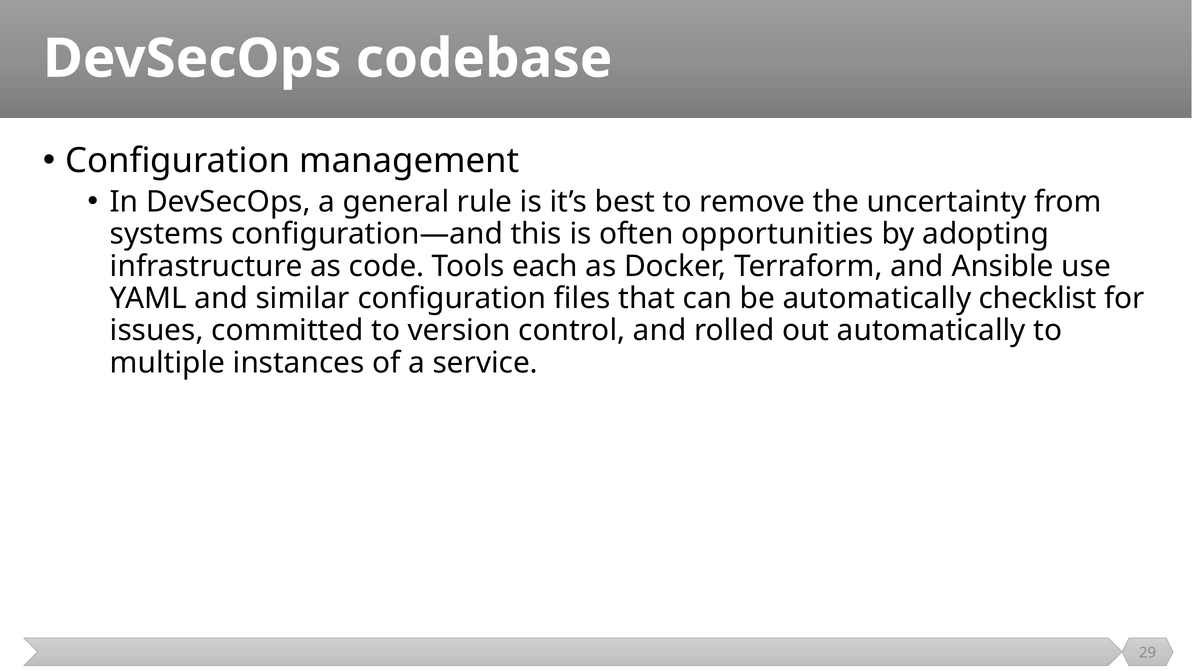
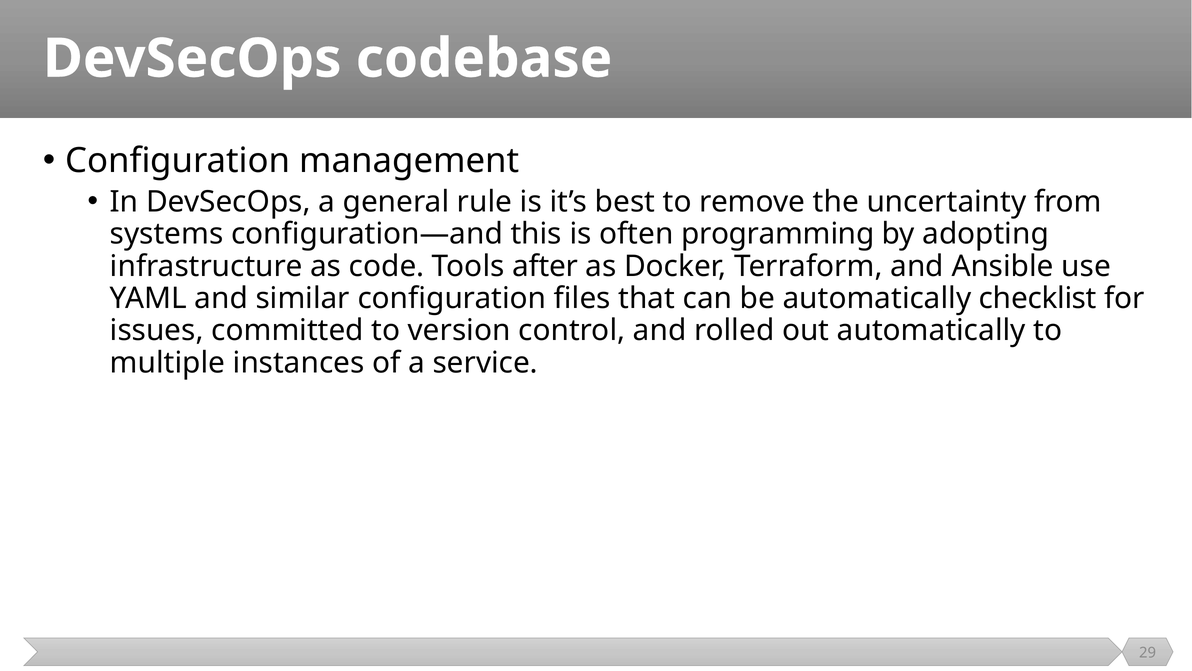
opportunities: opportunities -> programming (778, 234)
each: each -> after (545, 266)
